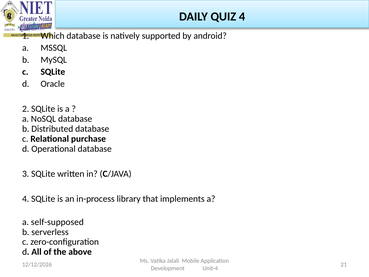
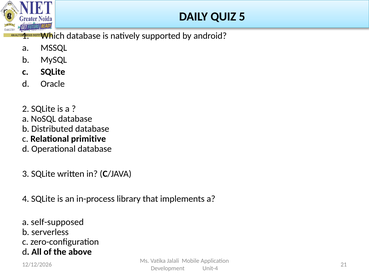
QUIZ 4: 4 -> 5 (242, 17)
purchase: purchase -> primitive (88, 139)
